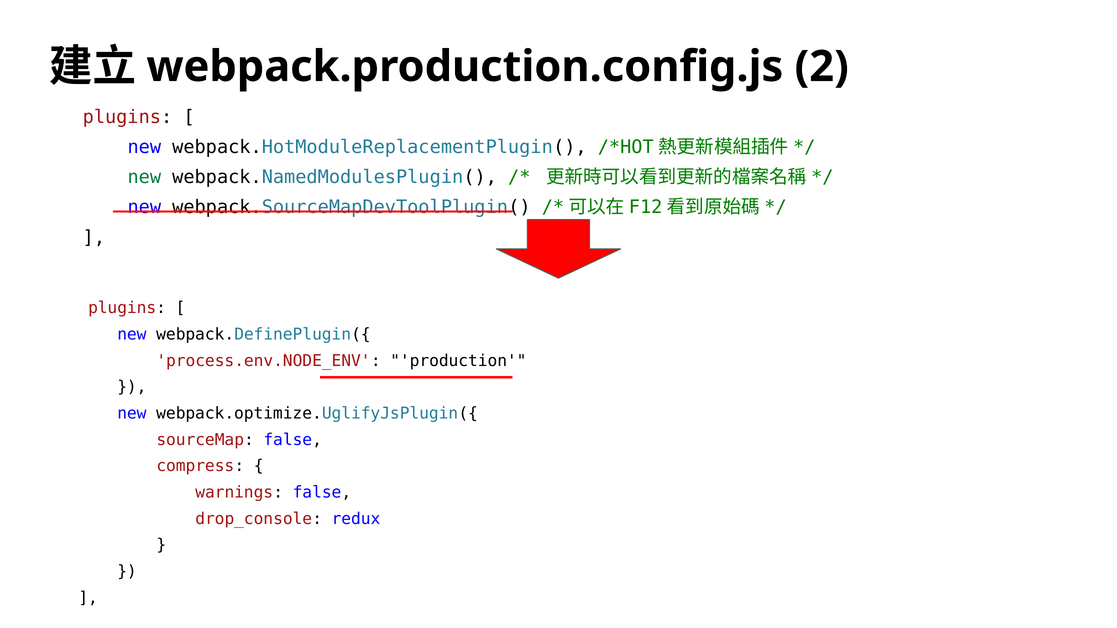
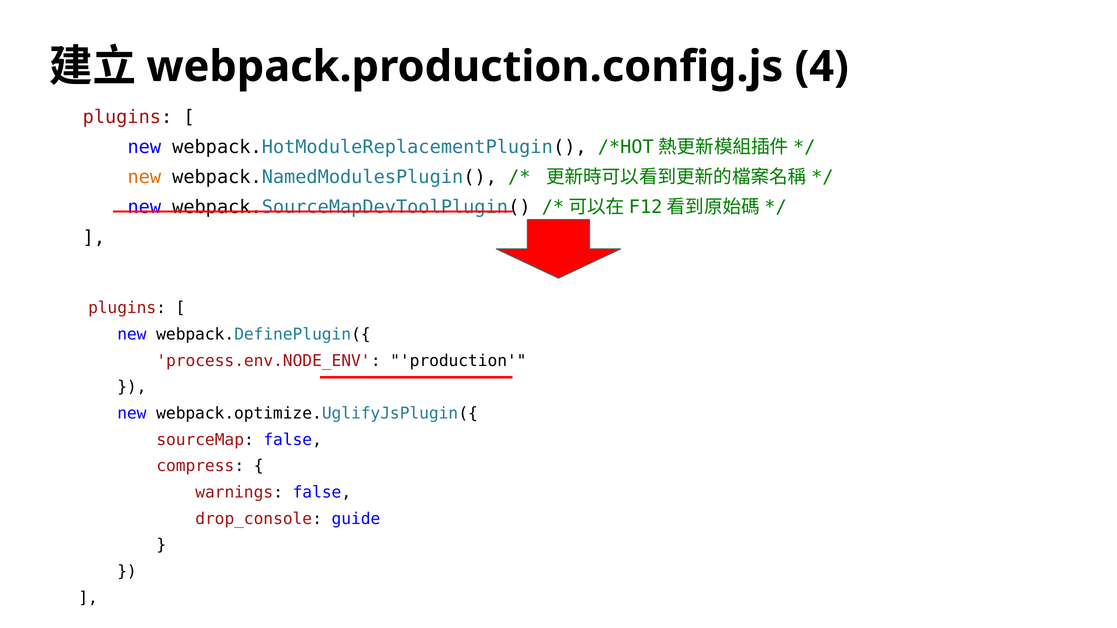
2: 2 -> 4 (822, 67)
new colour: green -> orange (144, 177)
redux: redux -> guide (356, 519)
